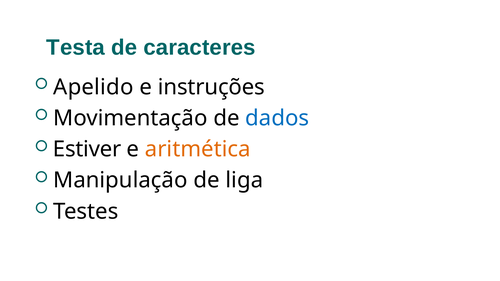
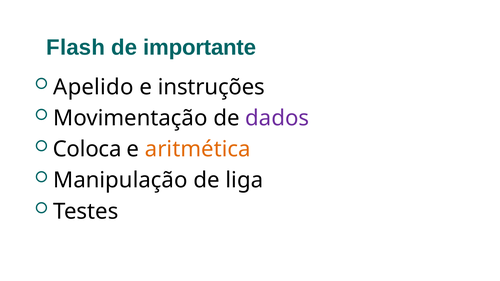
Testa: Testa -> Flash (76, 48)
caracteres: caracteres -> importante (200, 48)
dados colour: blue -> purple (277, 118)
Estiver: Estiver -> Coloca (87, 149)
